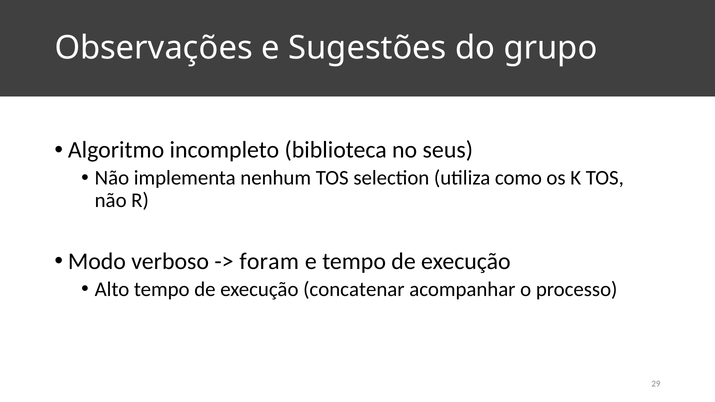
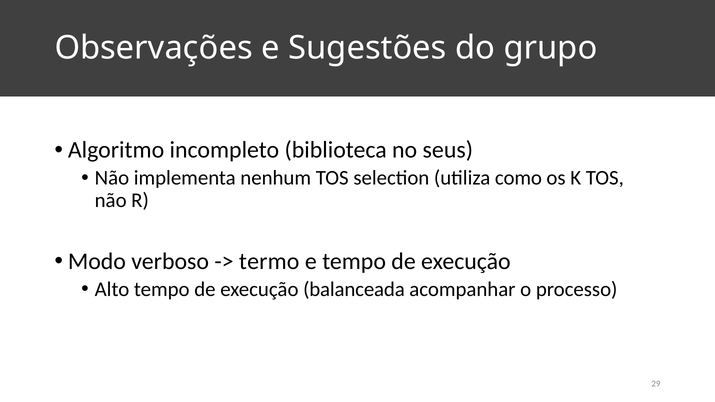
foram: foram -> termo (269, 262)
concatenar: concatenar -> balanceada (354, 289)
